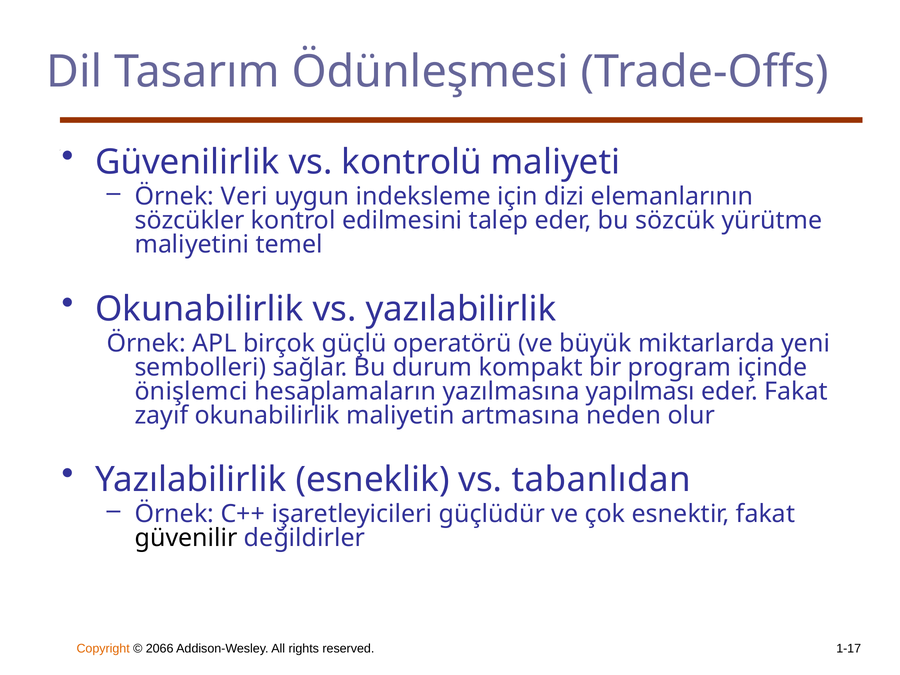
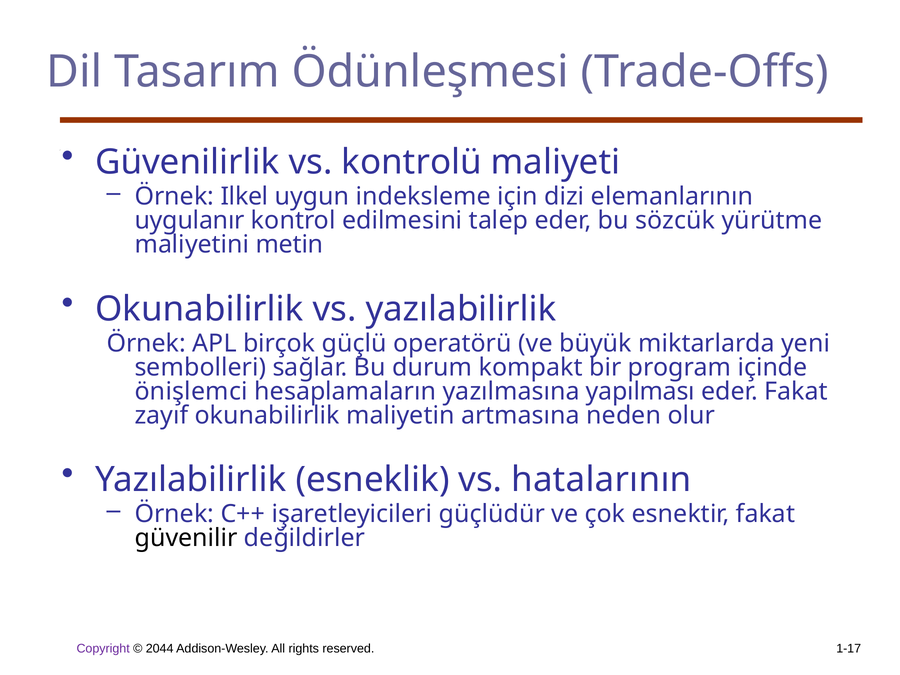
Veri: Veri -> Ilkel (245, 197)
sözcükler: sözcükler -> uygulanır (190, 221)
temel: temel -> metin (289, 245)
tabanlıdan: tabanlıdan -> hatalarının (601, 480)
Copyright colour: orange -> purple (103, 649)
2066: 2066 -> 2044 (160, 649)
